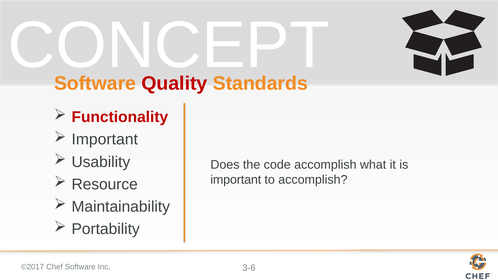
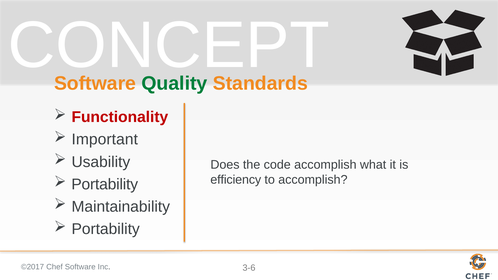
Quality colour: red -> green (174, 83)
important: important -> efficiency (236, 180)
Resource: Resource -> Portability (105, 184)
